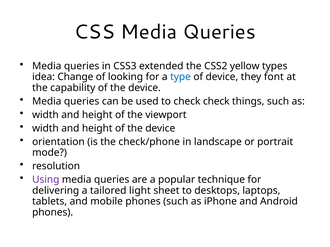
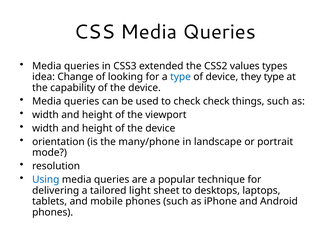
yellow: yellow -> values (245, 66)
they font: font -> type (274, 77)
check/phone: check/phone -> many/phone (149, 142)
Using colour: purple -> blue (46, 180)
